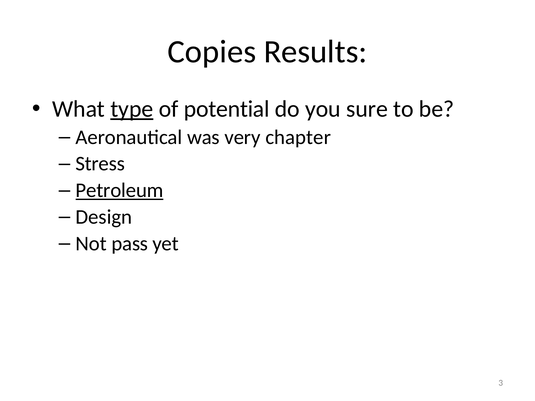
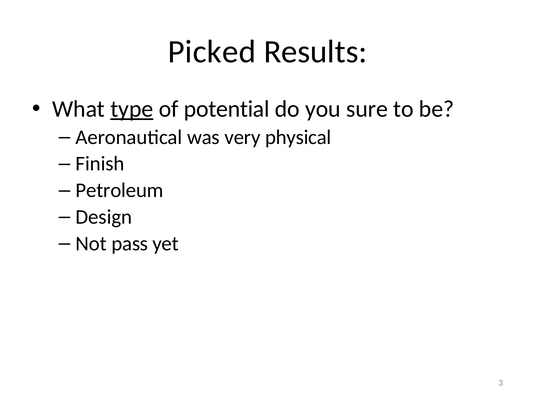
Copies: Copies -> Picked (212, 52)
chapter: chapter -> physical (298, 137)
Stress: Stress -> Finish (100, 164)
Petroleum underline: present -> none (120, 190)
